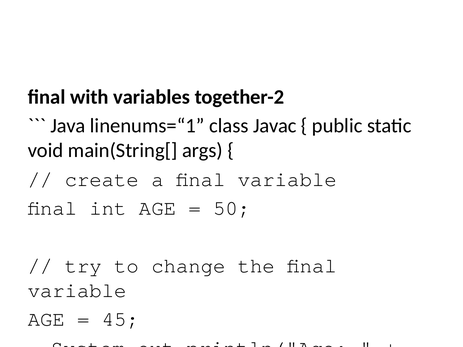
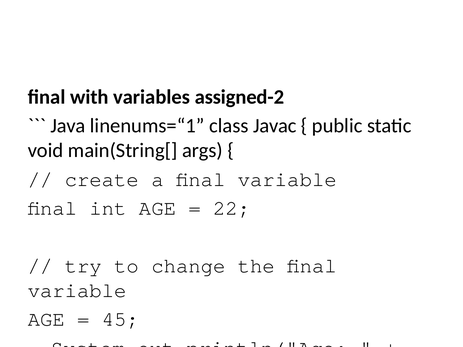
together-2: together-2 -> assigned-2 (239, 97)
50: 50 -> 22 (232, 208)
